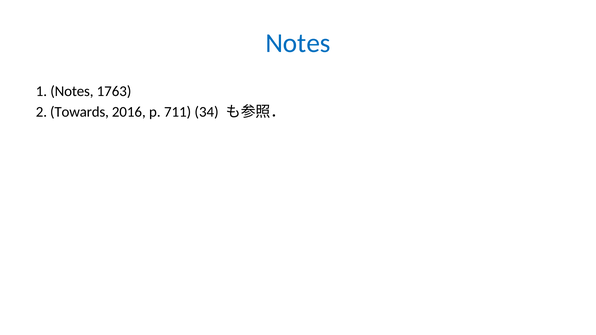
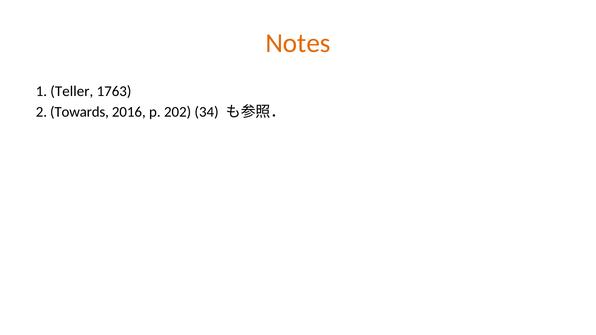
Notes colour: blue -> orange (298, 43)
1 Notes: Notes -> Teller (72, 91)
711: 711 -> 202 (178, 112)
